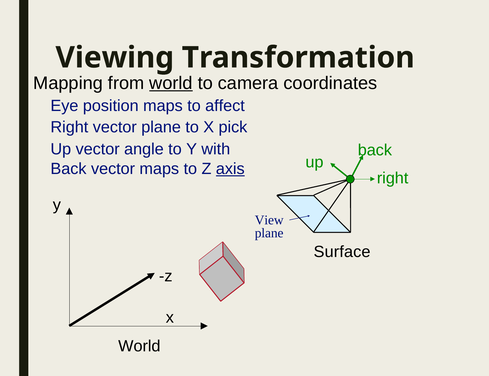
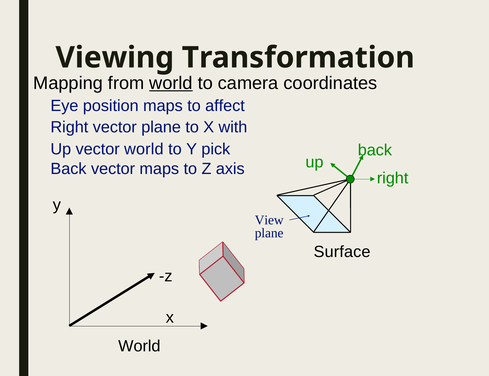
pick: pick -> with (233, 127)
vector angle: angle -> world (144, 149)
with: with -> pick (216, 149)
axis underline: present -> none (230, 169)
